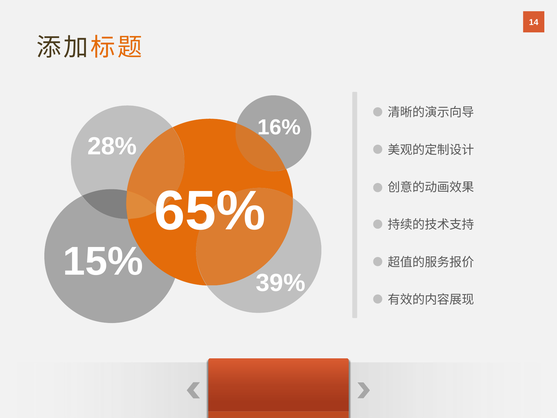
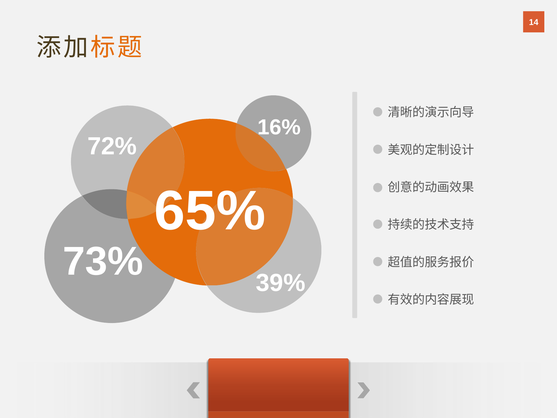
28%: 28% -> 72% (112, 146)
15%: 15% -> 73% (103, 261)
